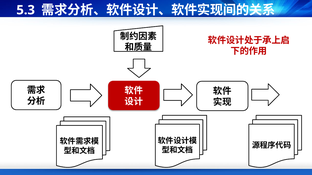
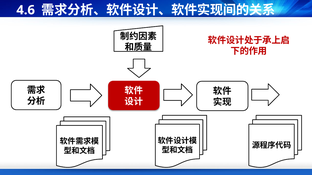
5.3: 5.3 -> 4.6 (26, 10)
